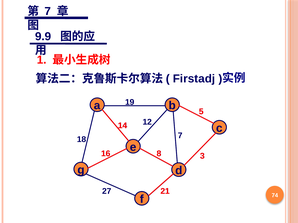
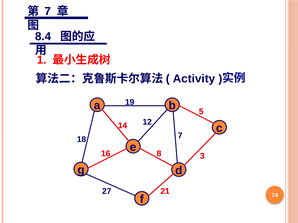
9.9: 9.9 -> 8.4 (43, 36)
Firstadj: Firstadj -> Activity (194, 79)
